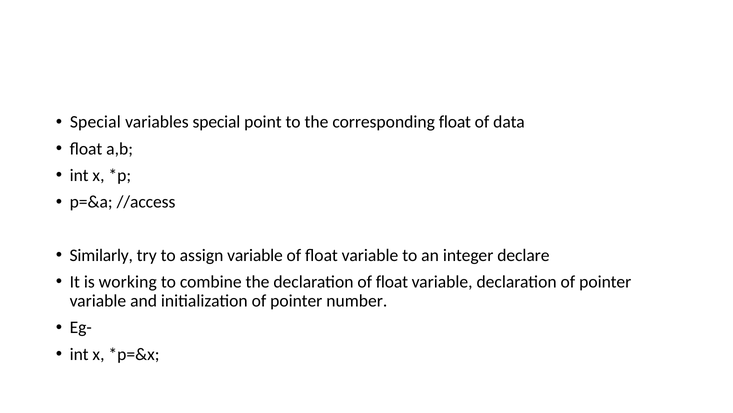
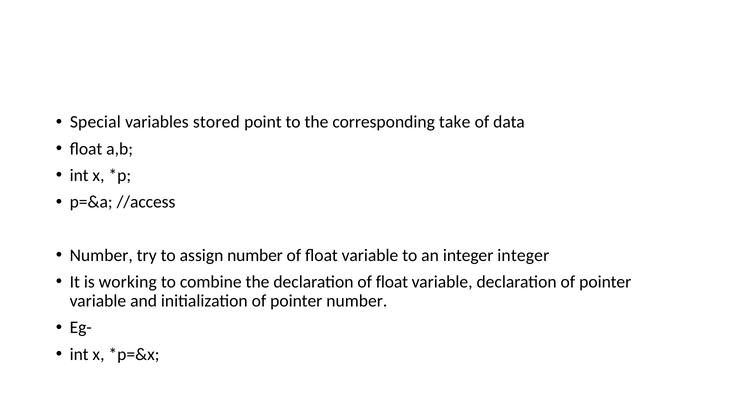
variables special: special -> stored (216, 122)
corresponding float: float -> take (455, 122)
Similarly: Similarly -> Number (101, 255)
assign variable: variable -> number (255, 255)
integer declare: declare -> integer (523, 255)
